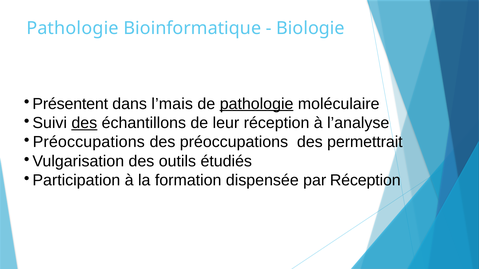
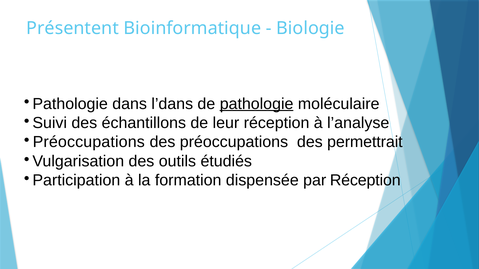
Pathologie: Pathologie -> Présentent (73, 28)
Présentent: Présentent -> Pathologie (70, 104)
l’mais: l’mais -> l’dans (172, 104)
des underline: present -> none (84, 123)
